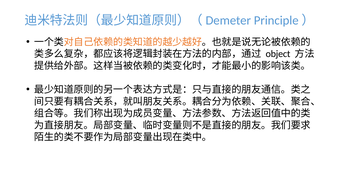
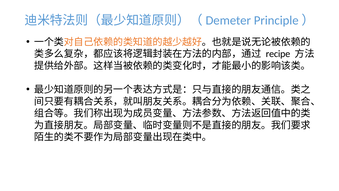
object: object -> recipe (278, 54)
